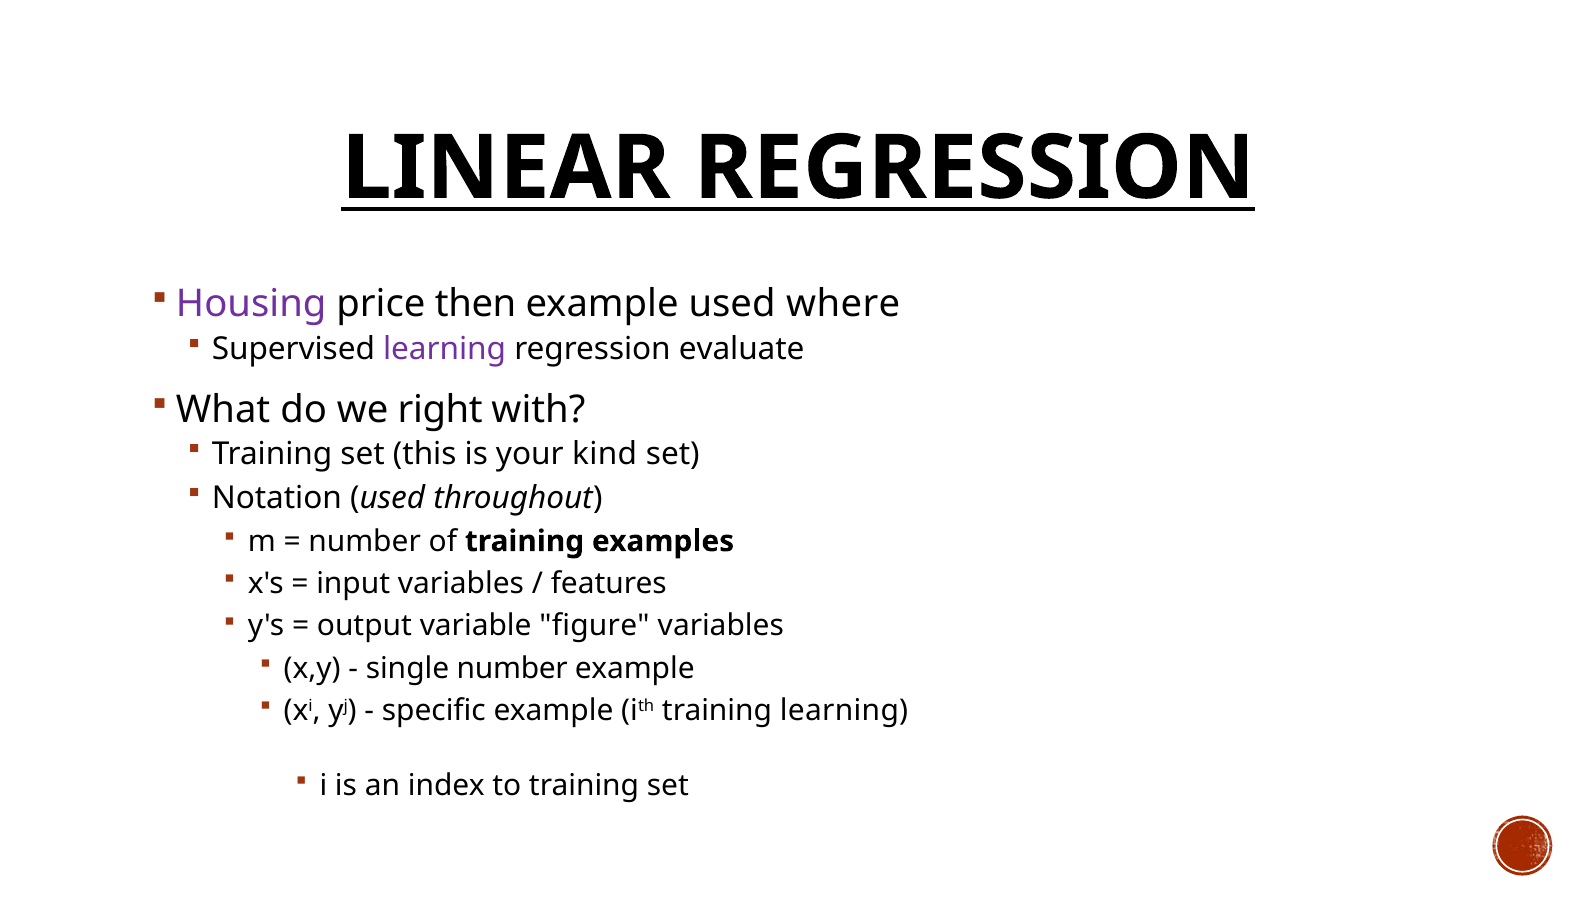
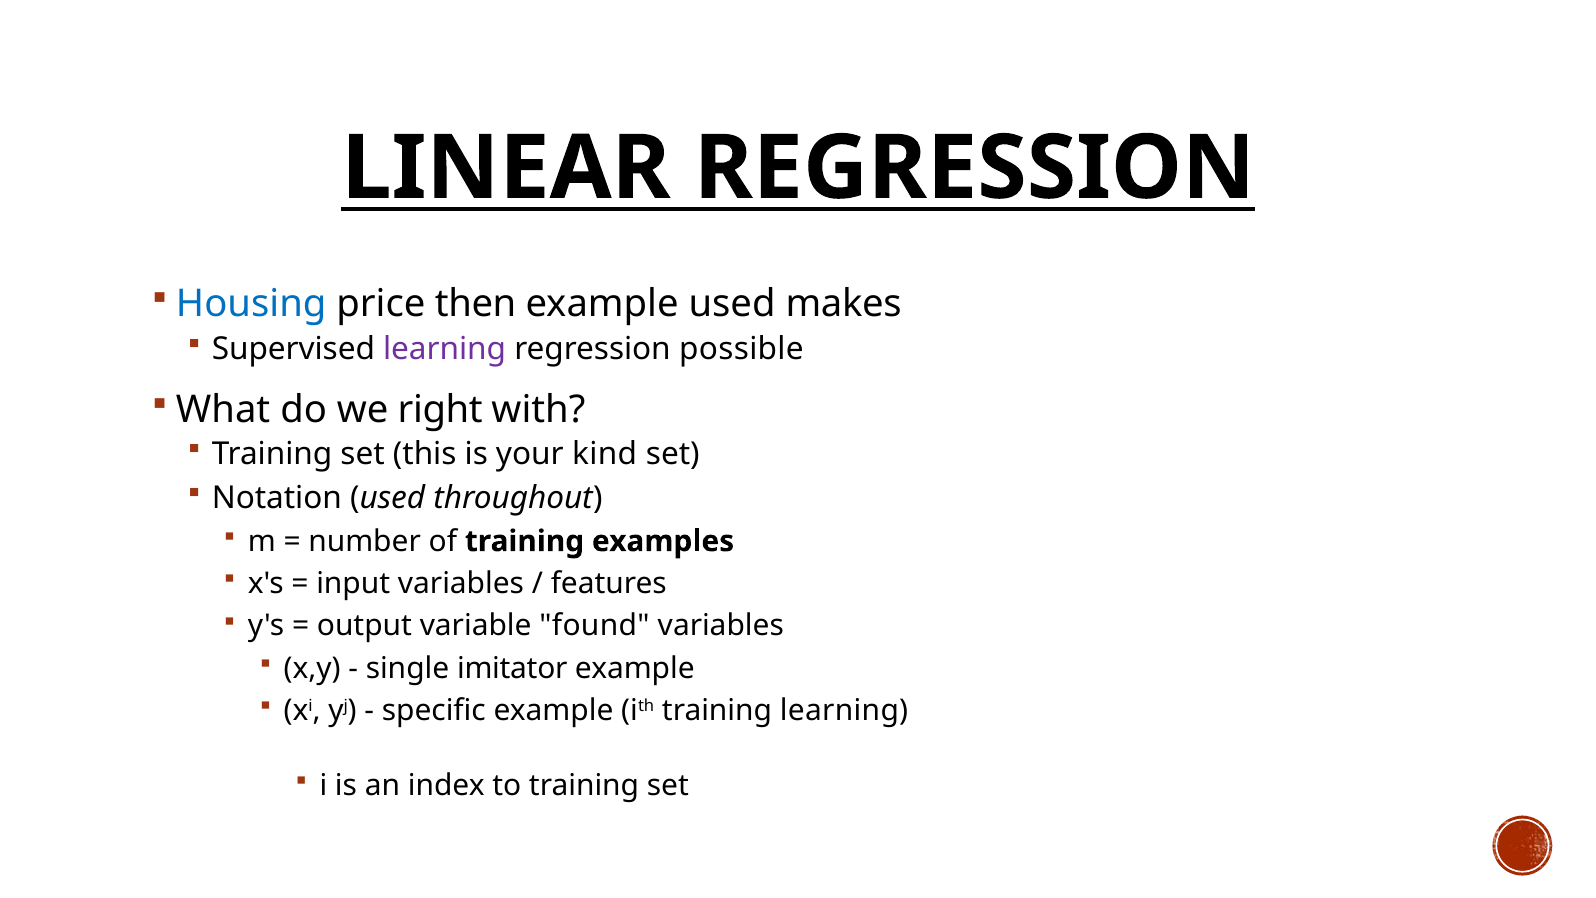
Housing colour: purple -> blue (251, 304)
where: where -> makes (844, 304)
evaluate: evaluate -> possible (741, 348)
figure: figure -> found (594, 626)
single number: number -> imitator (512, 668)
